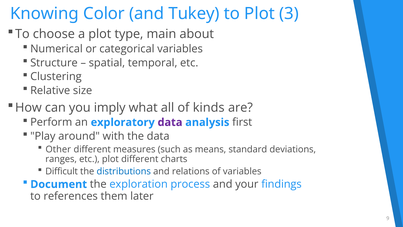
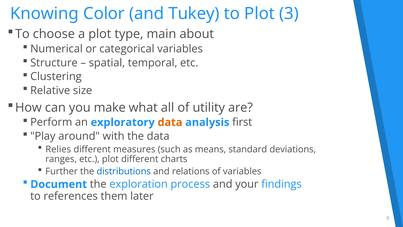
imply: imply -> make (110, 107)
kinds: kinds -> utility (209, 107)
data colour: purple -> orange (170, 122)
Other: Other -> Relies (58, 149)
Difficult: Difficult -> Further (62, 171)
